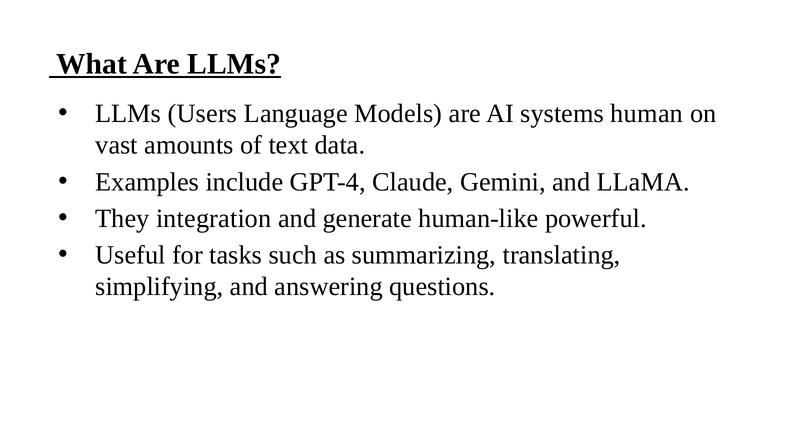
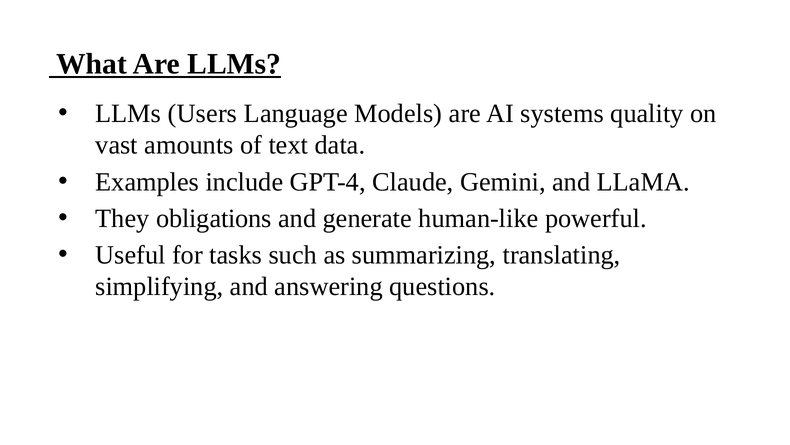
human: human -> quality (647, 113)
integration: integration -> obligations (214, 218)
